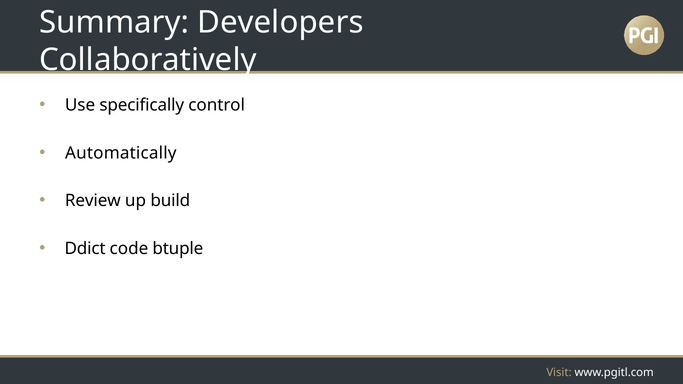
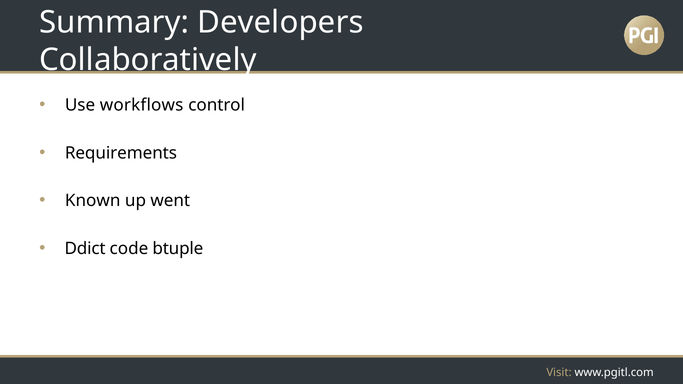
specifically: specifically -> workflows (142, 105)
Automatically: Automatically -> Requirements (121, 153)
Review: Review -> Known (93, 201)
build: build -> went (170, 201)
